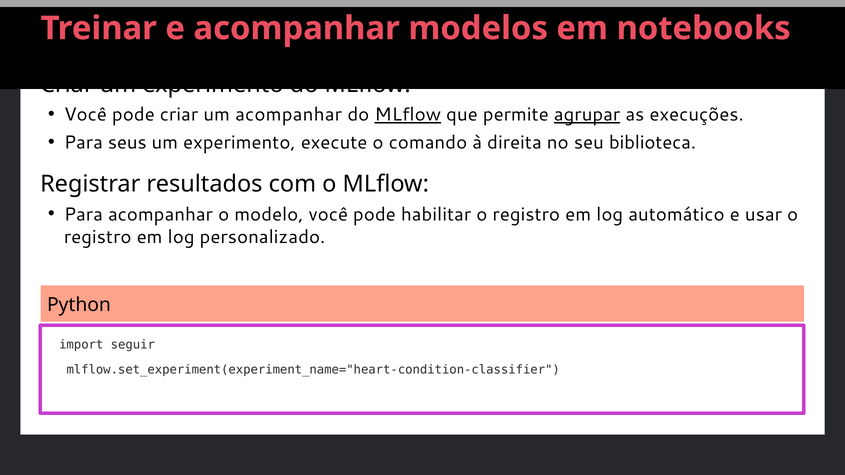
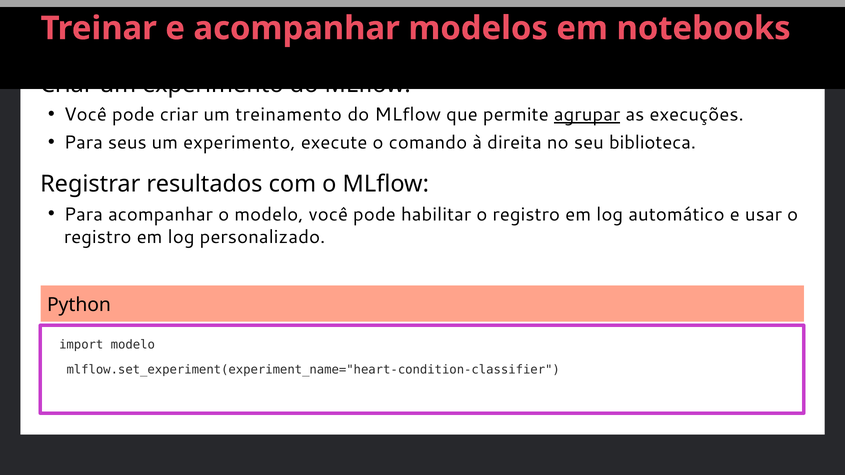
um acompanhar: acompanhar -> treinamento (289, 115)
MLflow underline: present -> none (408, 115)
import seguir: seguir -> modelo (133, 345)
